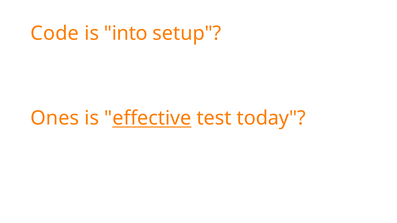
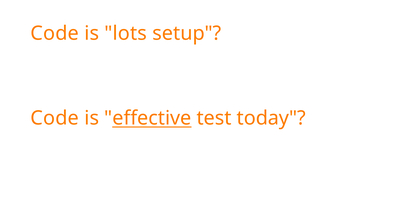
into: into -> lots (126, 33)
Ones: Ones -> Code (55, 118)
